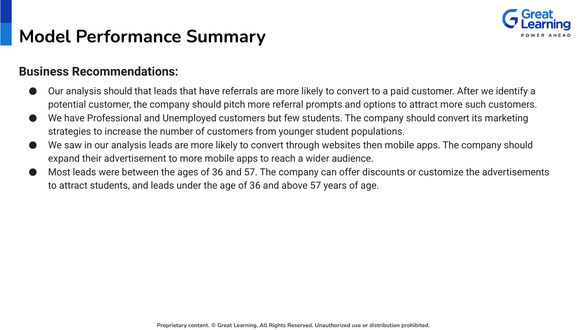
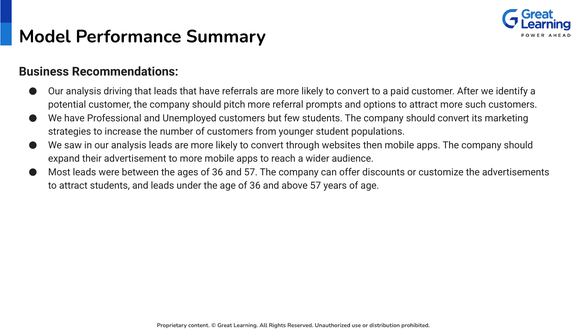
analysis should: should -> driving (118, 91)
